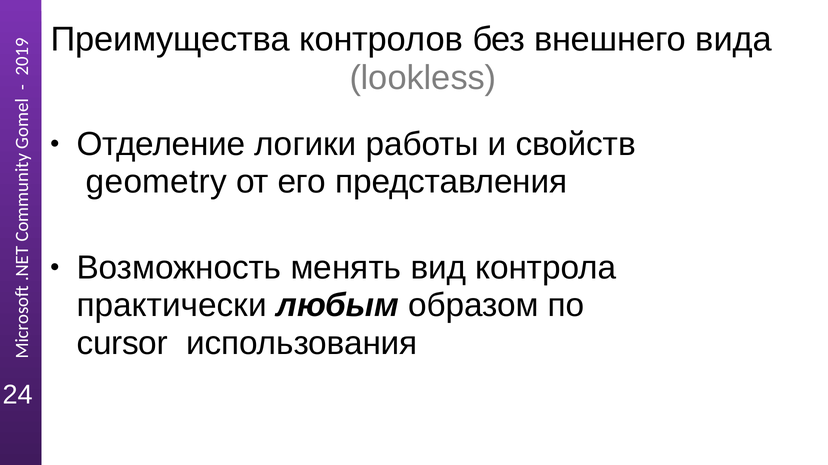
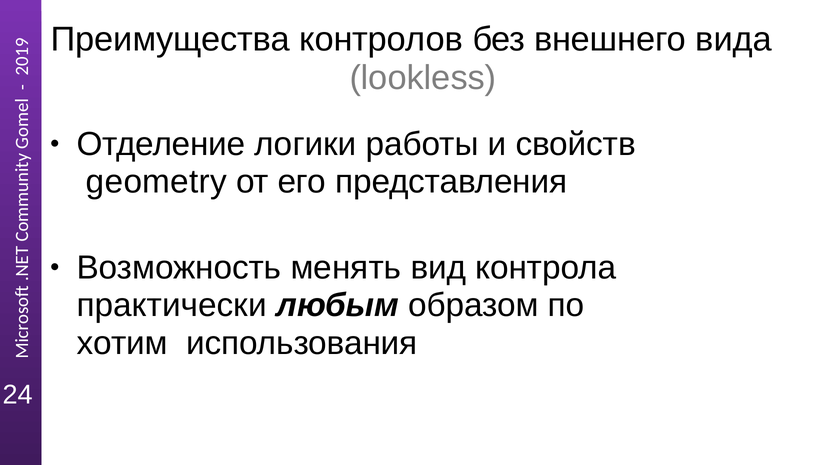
cursor: cursor -> хотим (122, 343)
